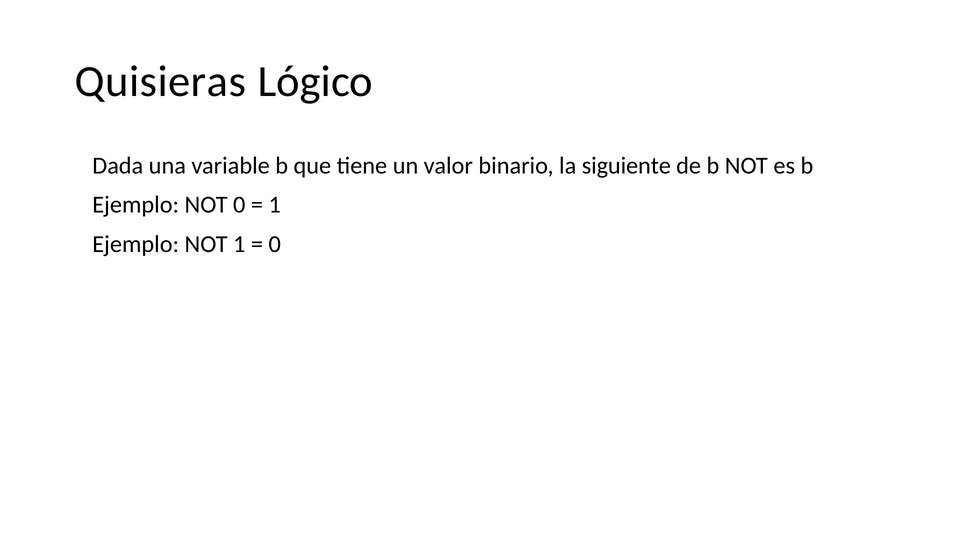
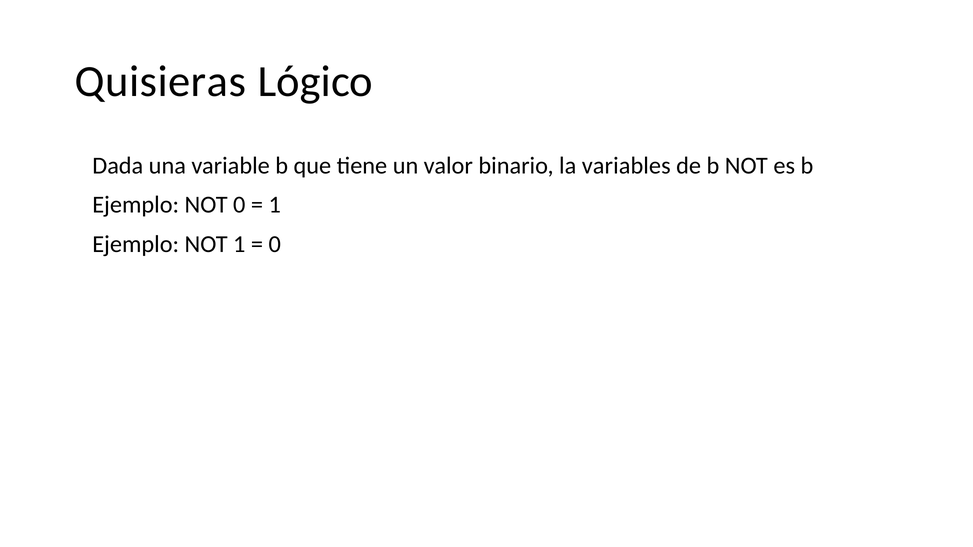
siguiente: siguiente -> variables (626, 166)
